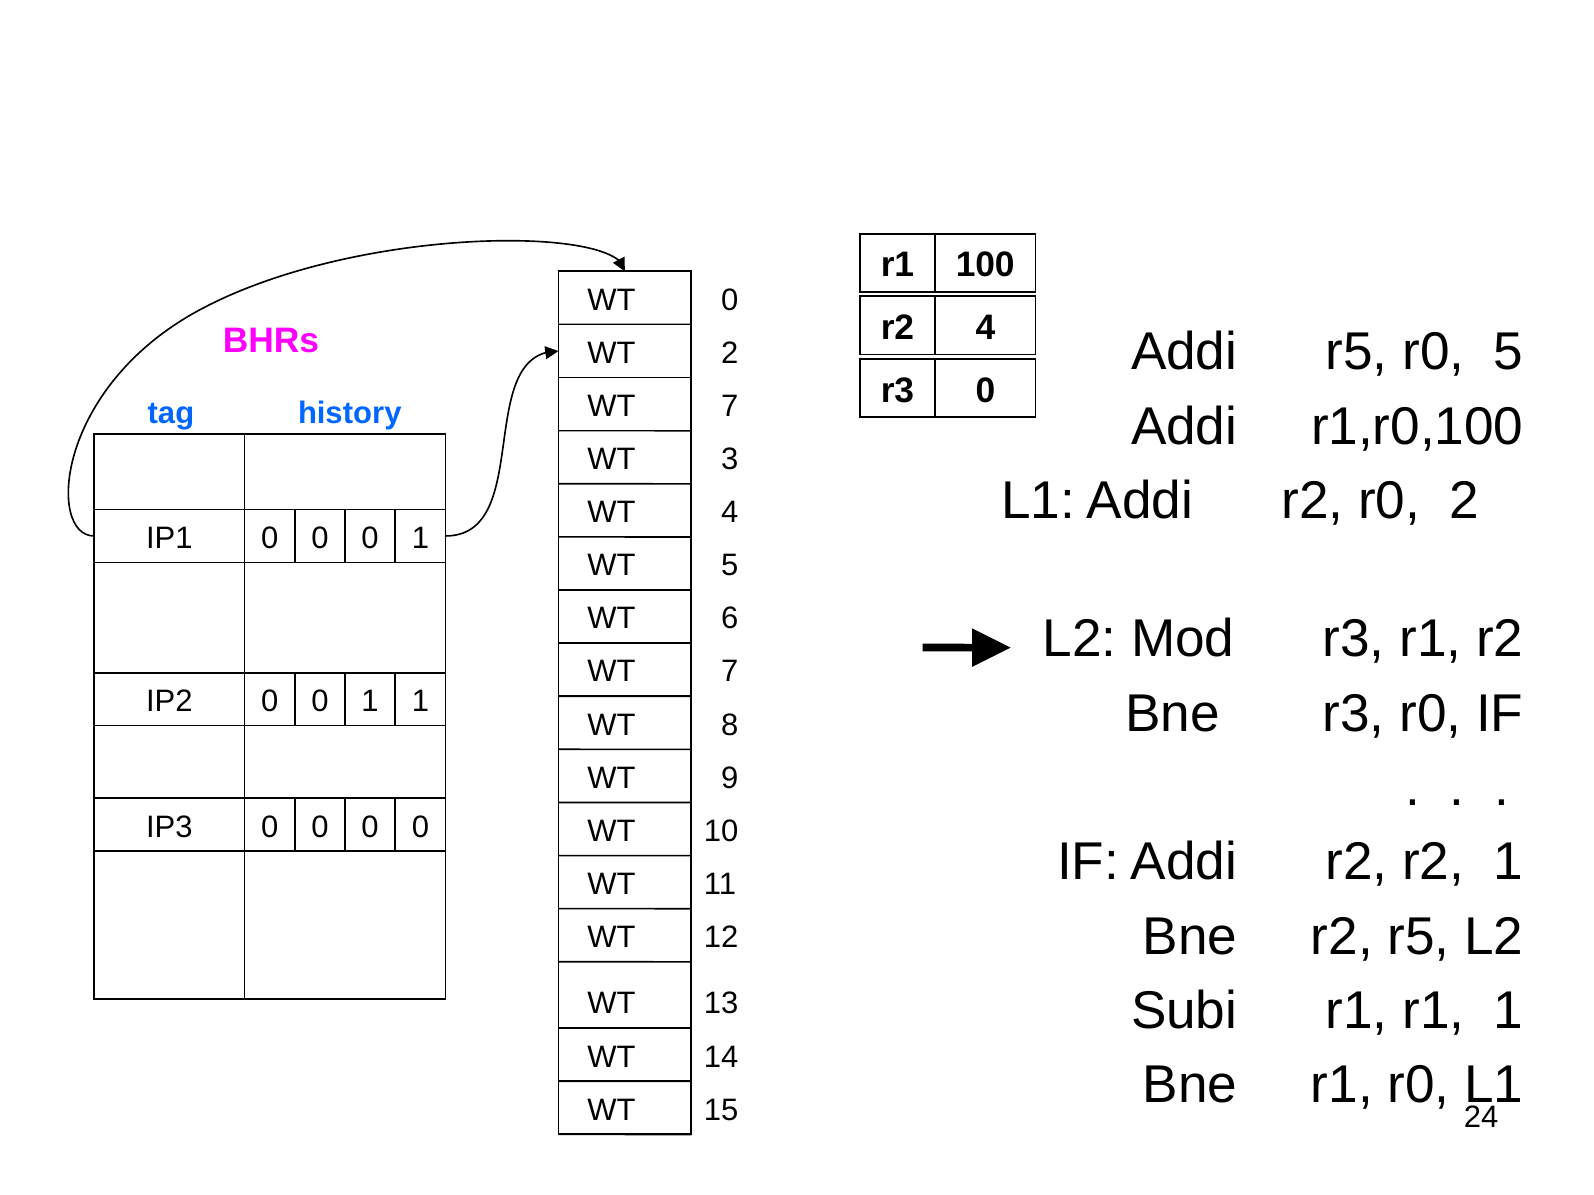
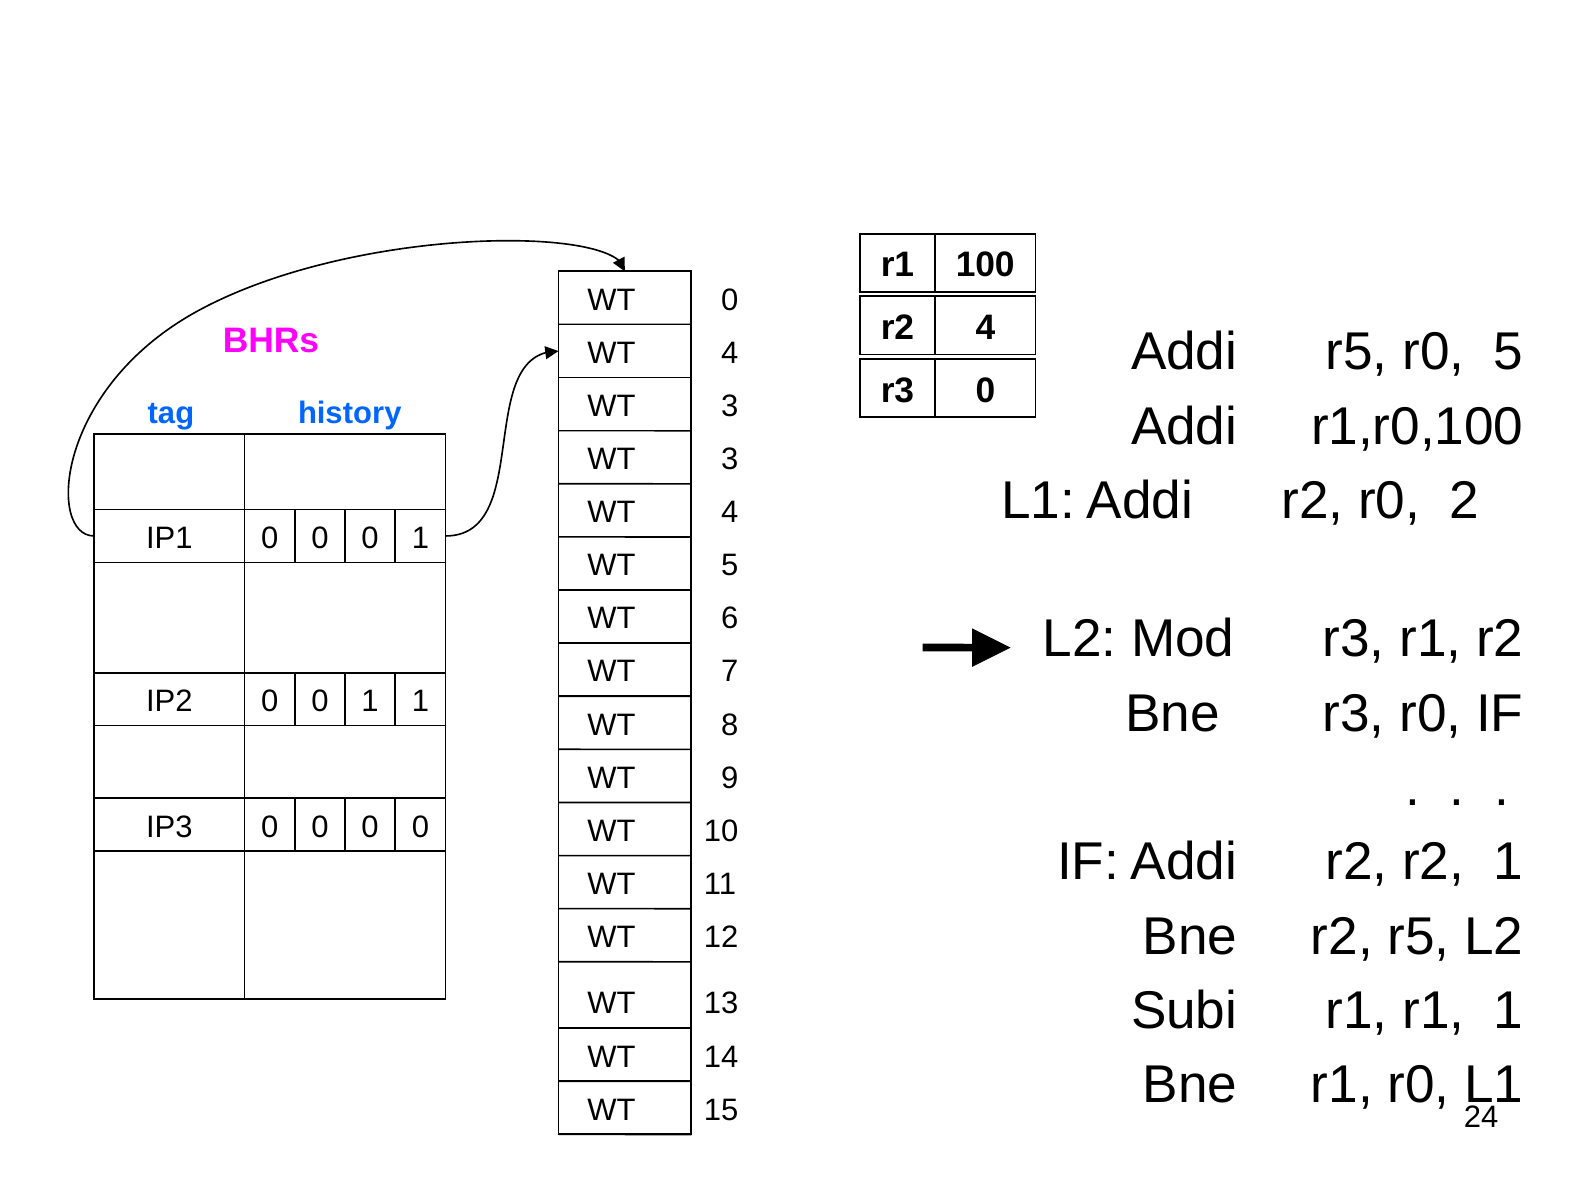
2: 2 -> 4 (730, 353)
7: 7 -> 3 (730, 406)
